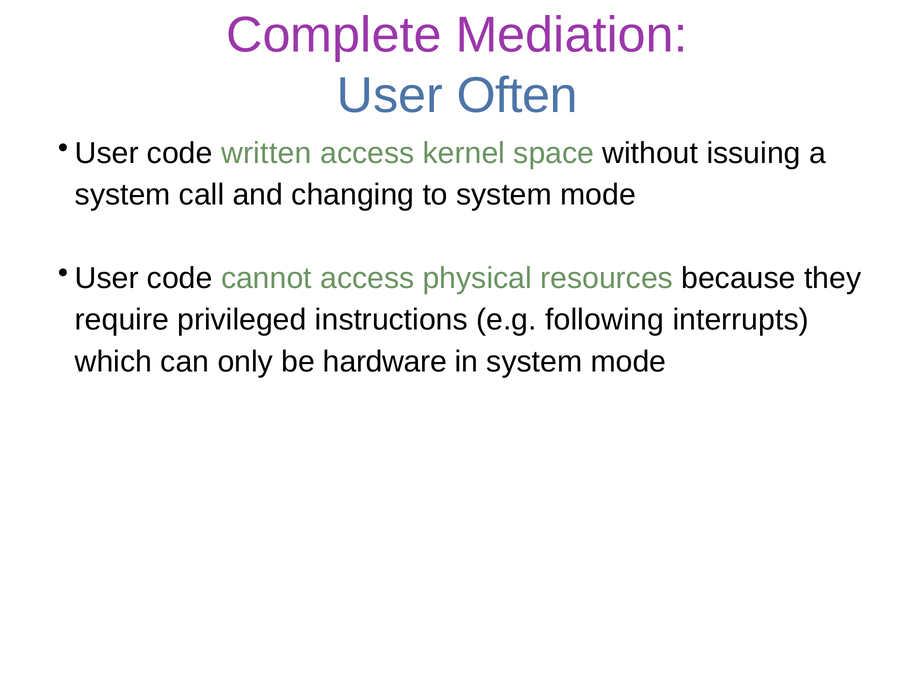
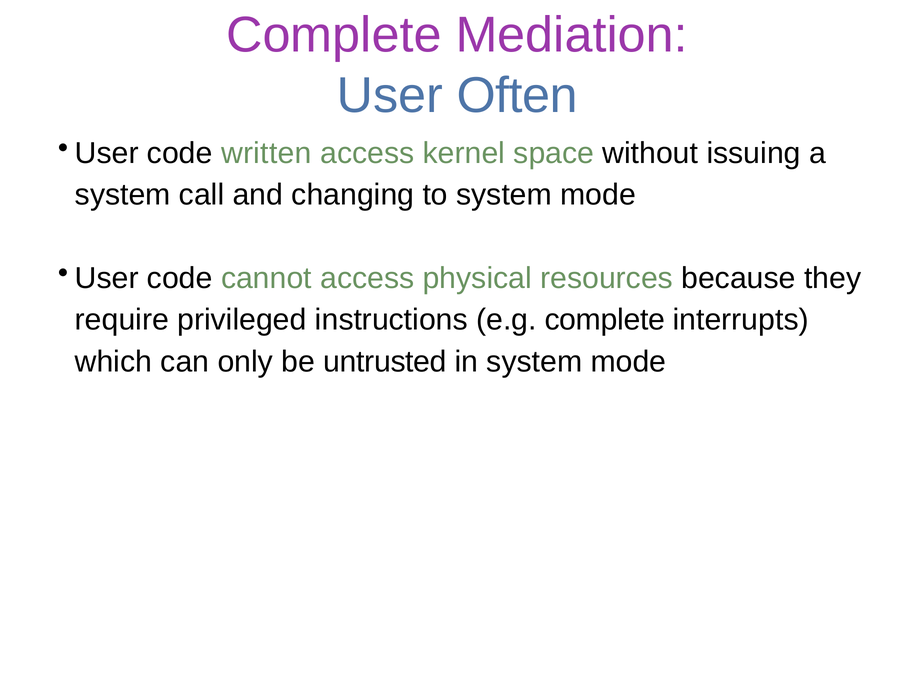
e.g following: following -> complete (605, 320)
hardware: hardware -> untrusted (385, 362)
